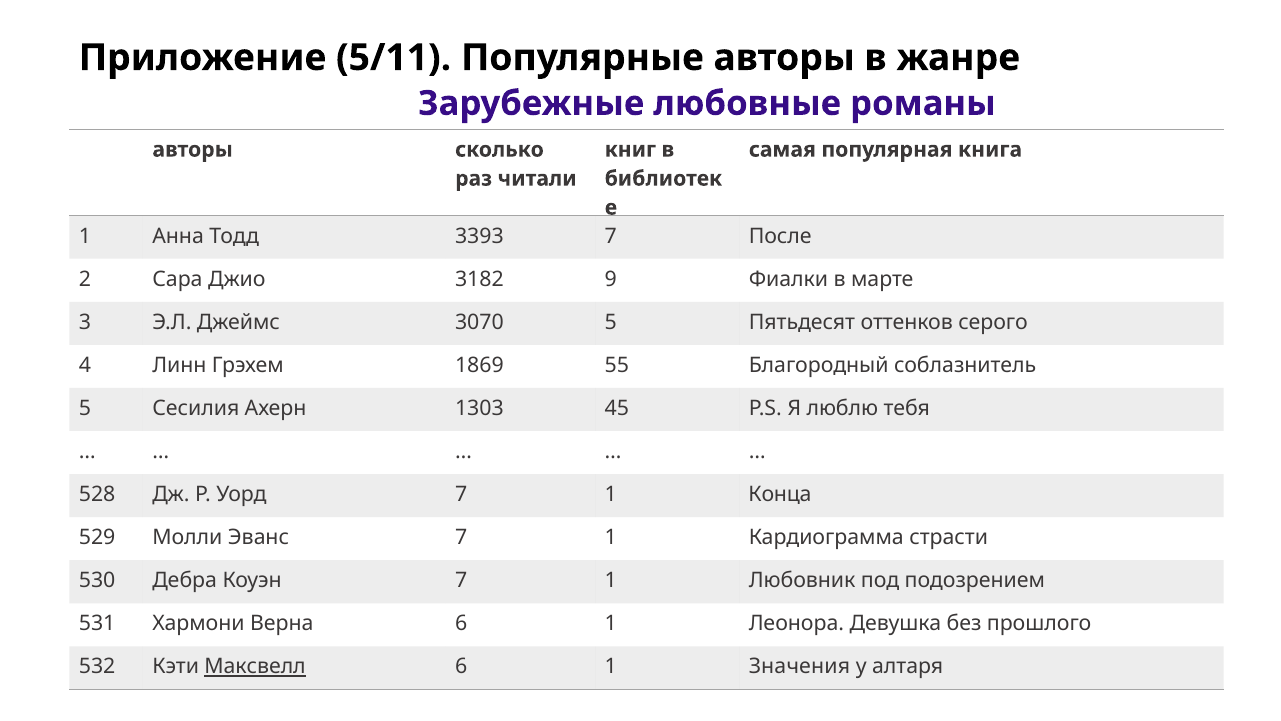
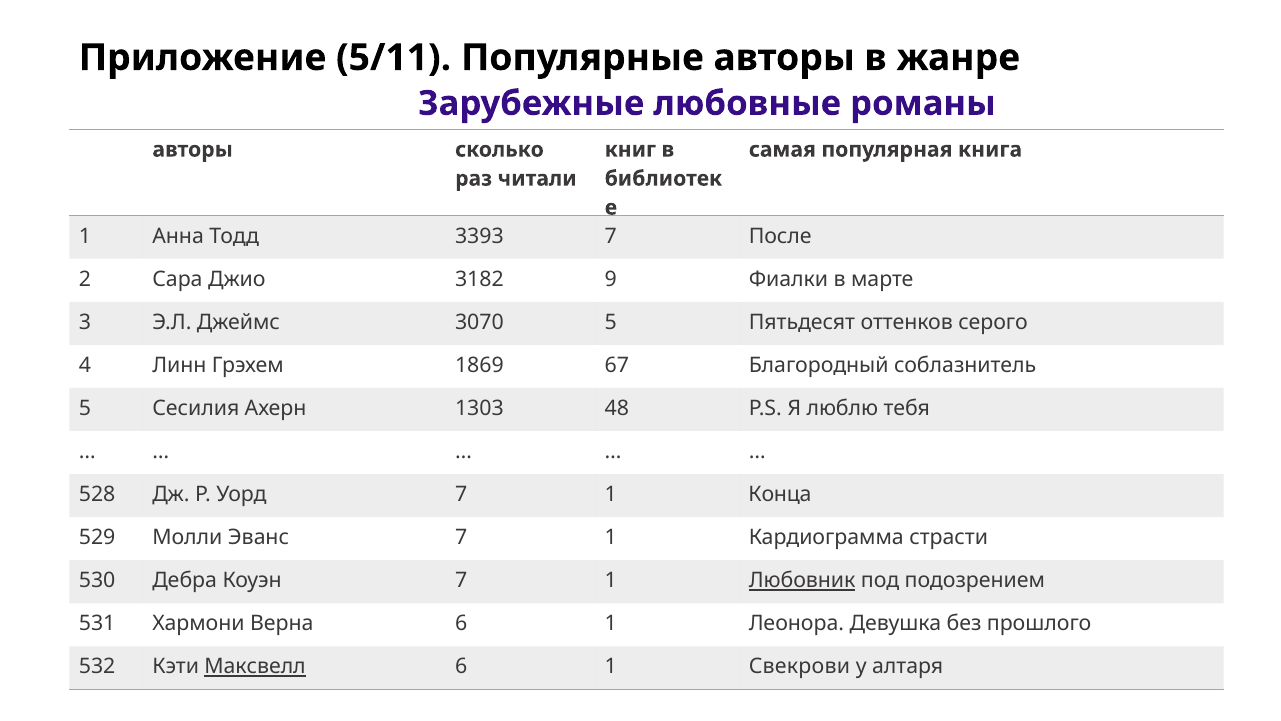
55: 55 -> 67 (617, 365)
45: 45 -> 48 (617, 408)
Любовник underline: none -> present (802, 580)
Значения: Значения -> Свекрови (799, 666)
